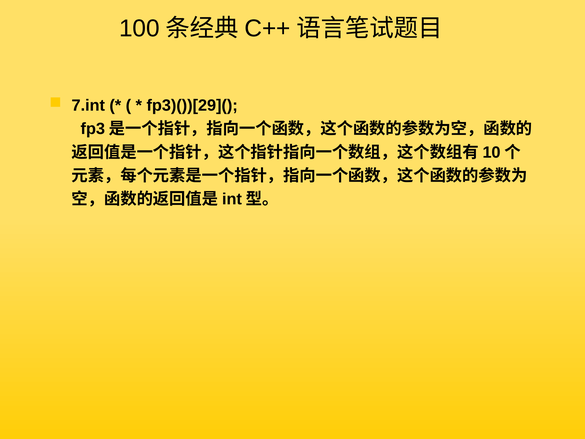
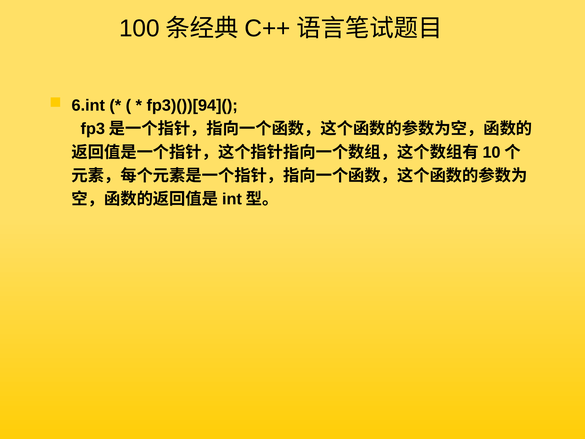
7.int: 7.int -> 6.int (88, 105)
fp3)())[29](: fp3)())[29]( -> fp3)())[94]( (192, 105)
